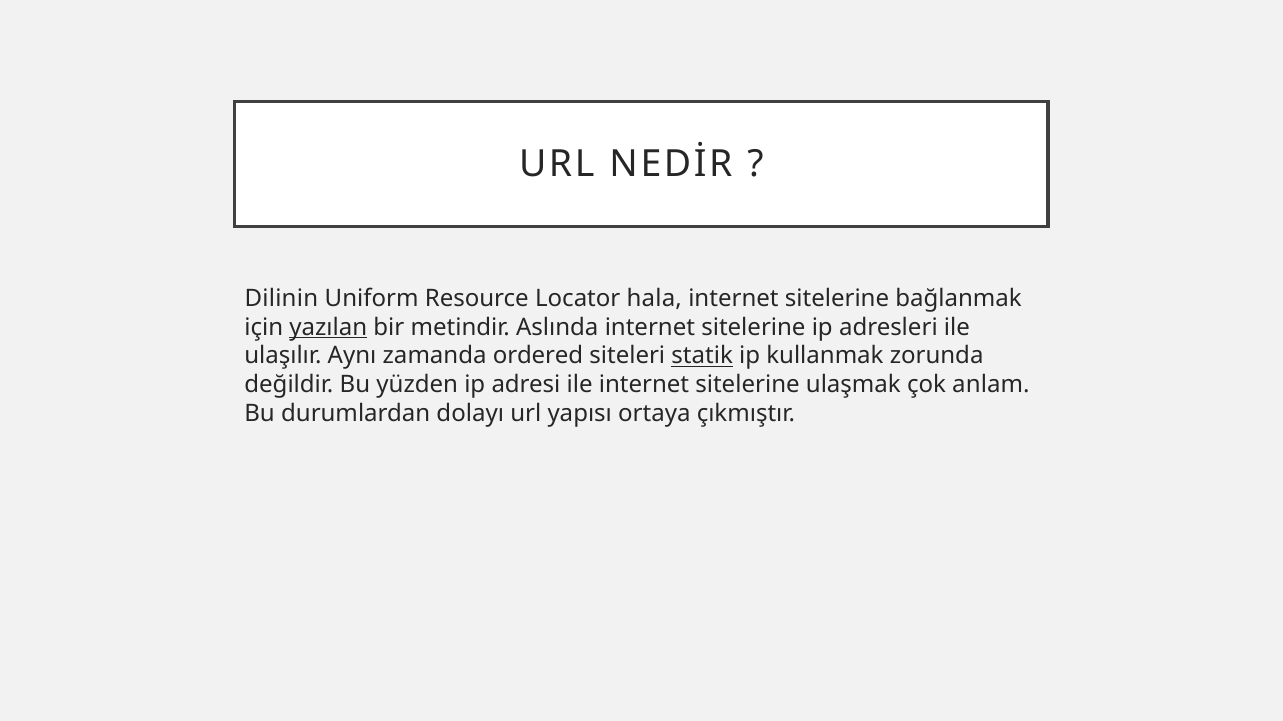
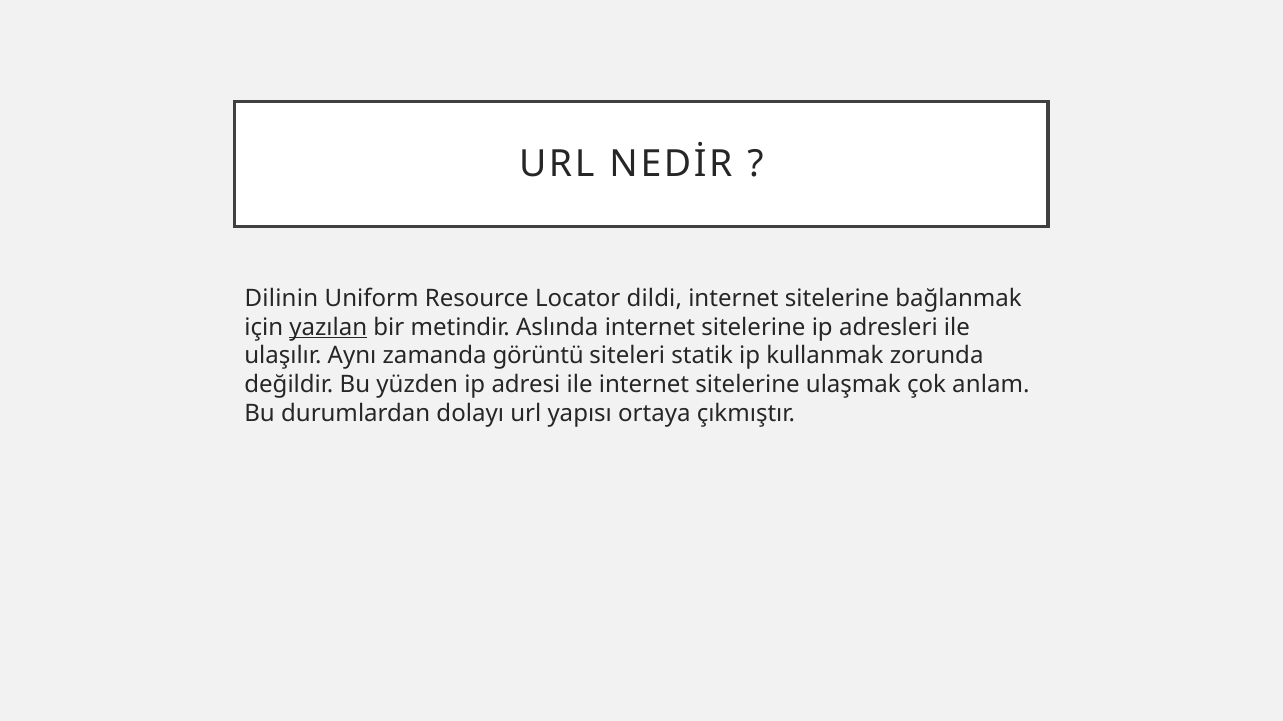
hala: hala -> dildi (654, 299)
ordered: ordered -> görüntü (538, 356)
statik underline: present -> none (702, 356)
